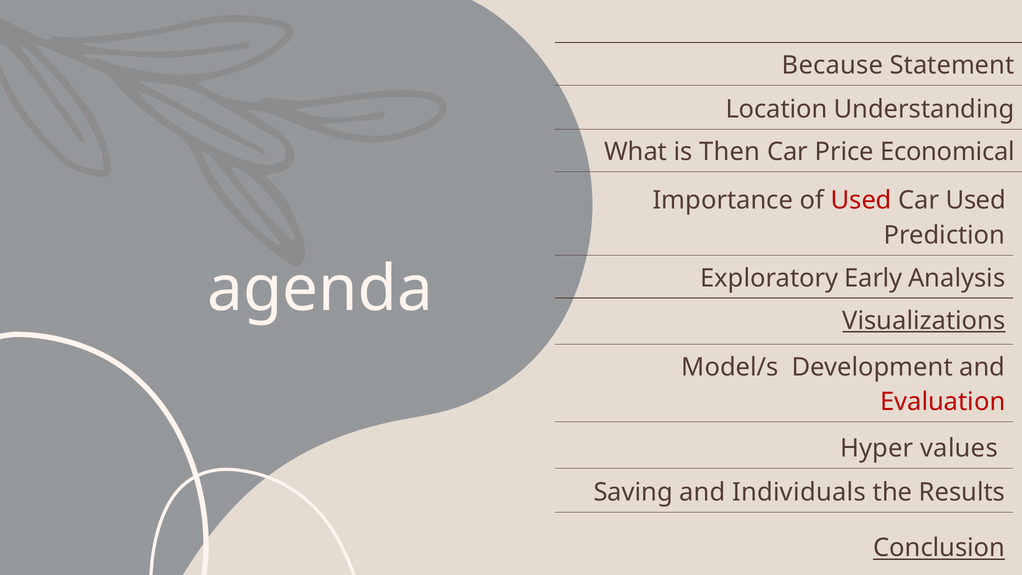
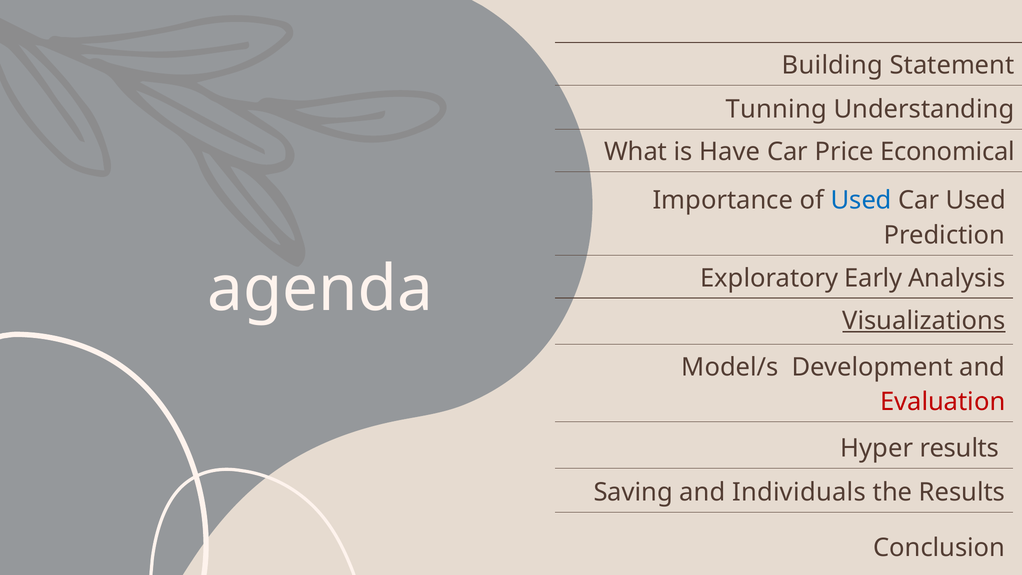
Because: Because -> Building (832, 65)
Location: Location -> Tunning (776, 109)
Then: Then -> Have (730, 152)
Used colour: red -> blue (861, 200)
Hyper values: values -> results (959, 448)
Conclusion underline: present -> none (939, 548)
